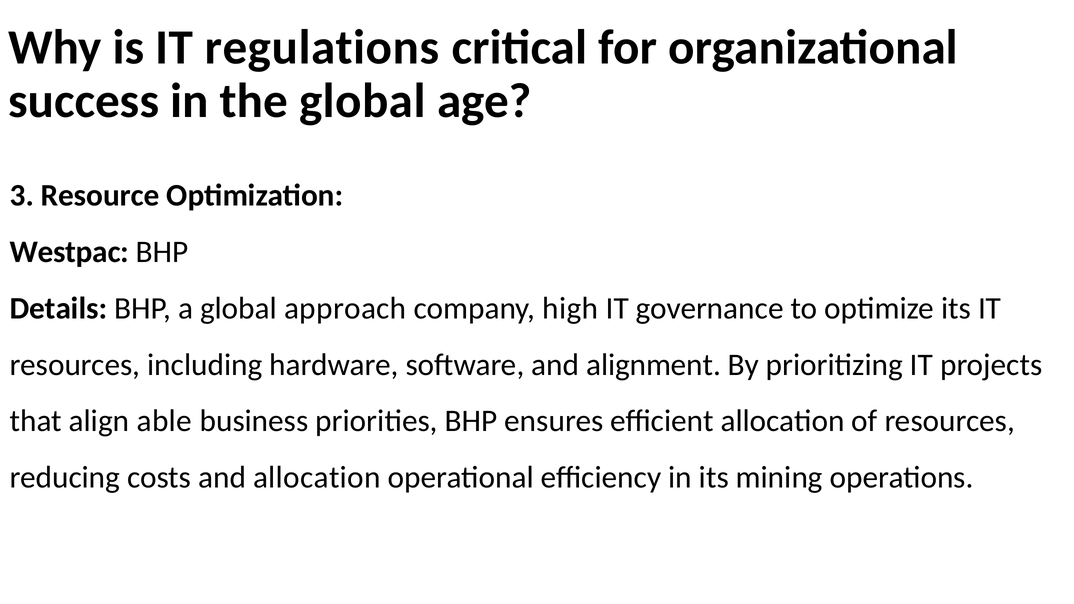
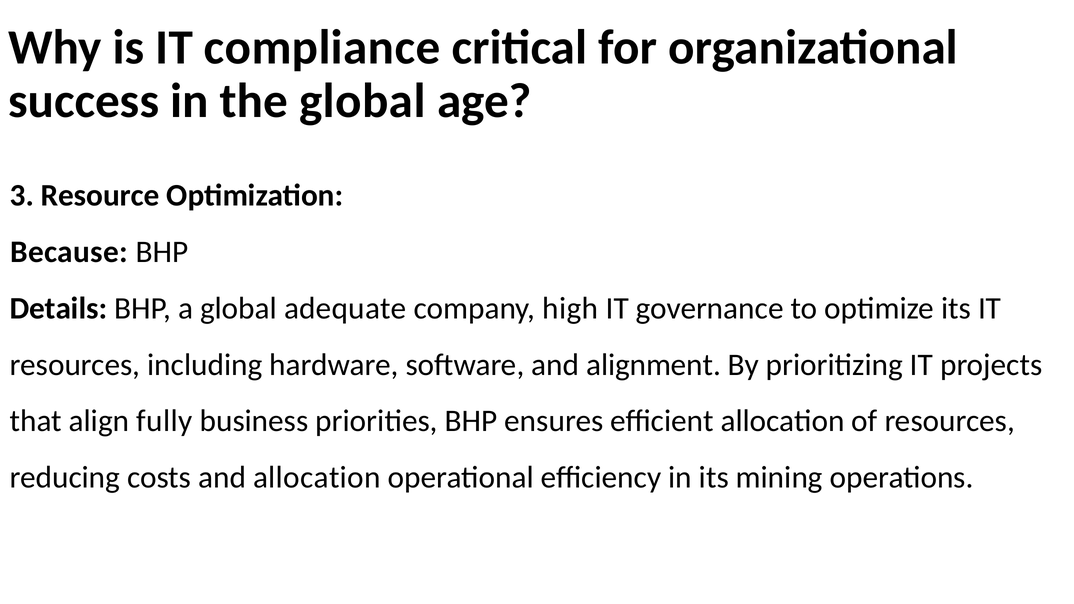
regulations: regulations -> compliance (322, 48)
Westpac: Westpac -> Because (69, 252)
approach: approach -> adequate (345, 308)
able: able -> fully (164, 421)
